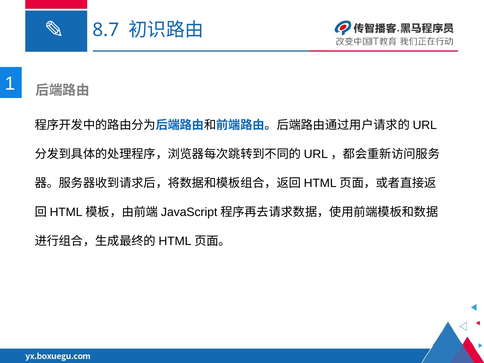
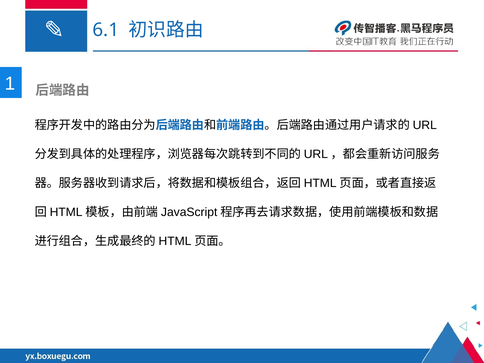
8.7: 8.7 -> 6.1 (106, 30)
